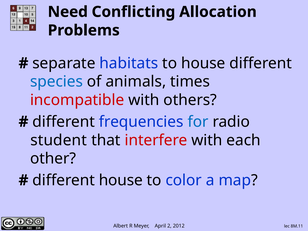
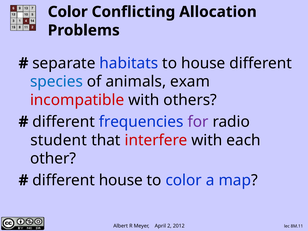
Need: Need -> Color (68, 12)
times: times -> exam (190, 82)
for colour: blue -> purple (198, 122)
